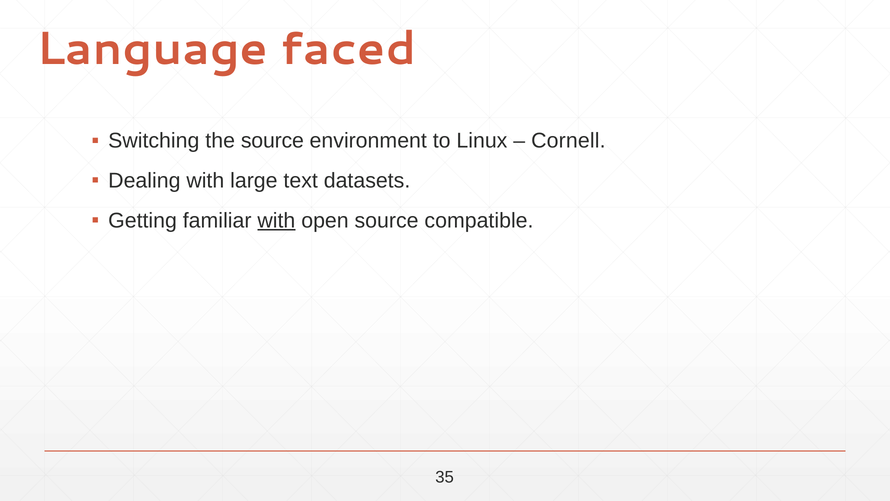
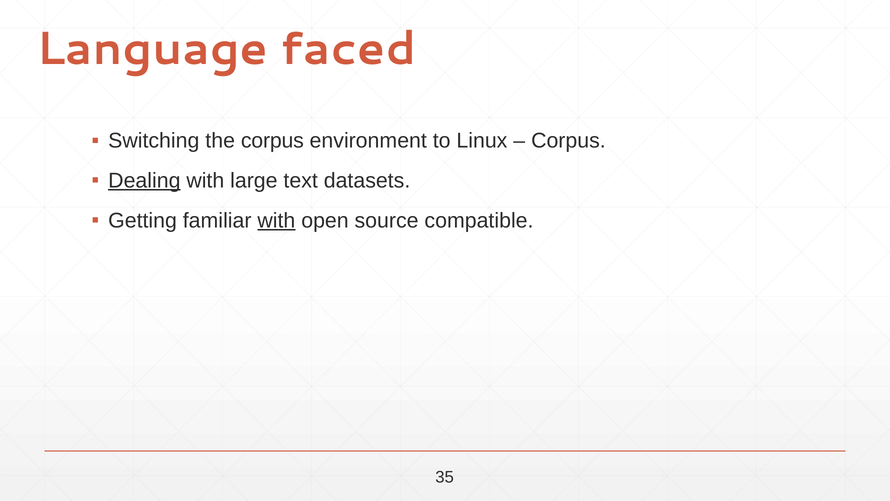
the source: source -> corpus (272, 141)
Cornell: Cornell -> Corpus (568, 141)
Dealing underline: none -> present (144, 181)
